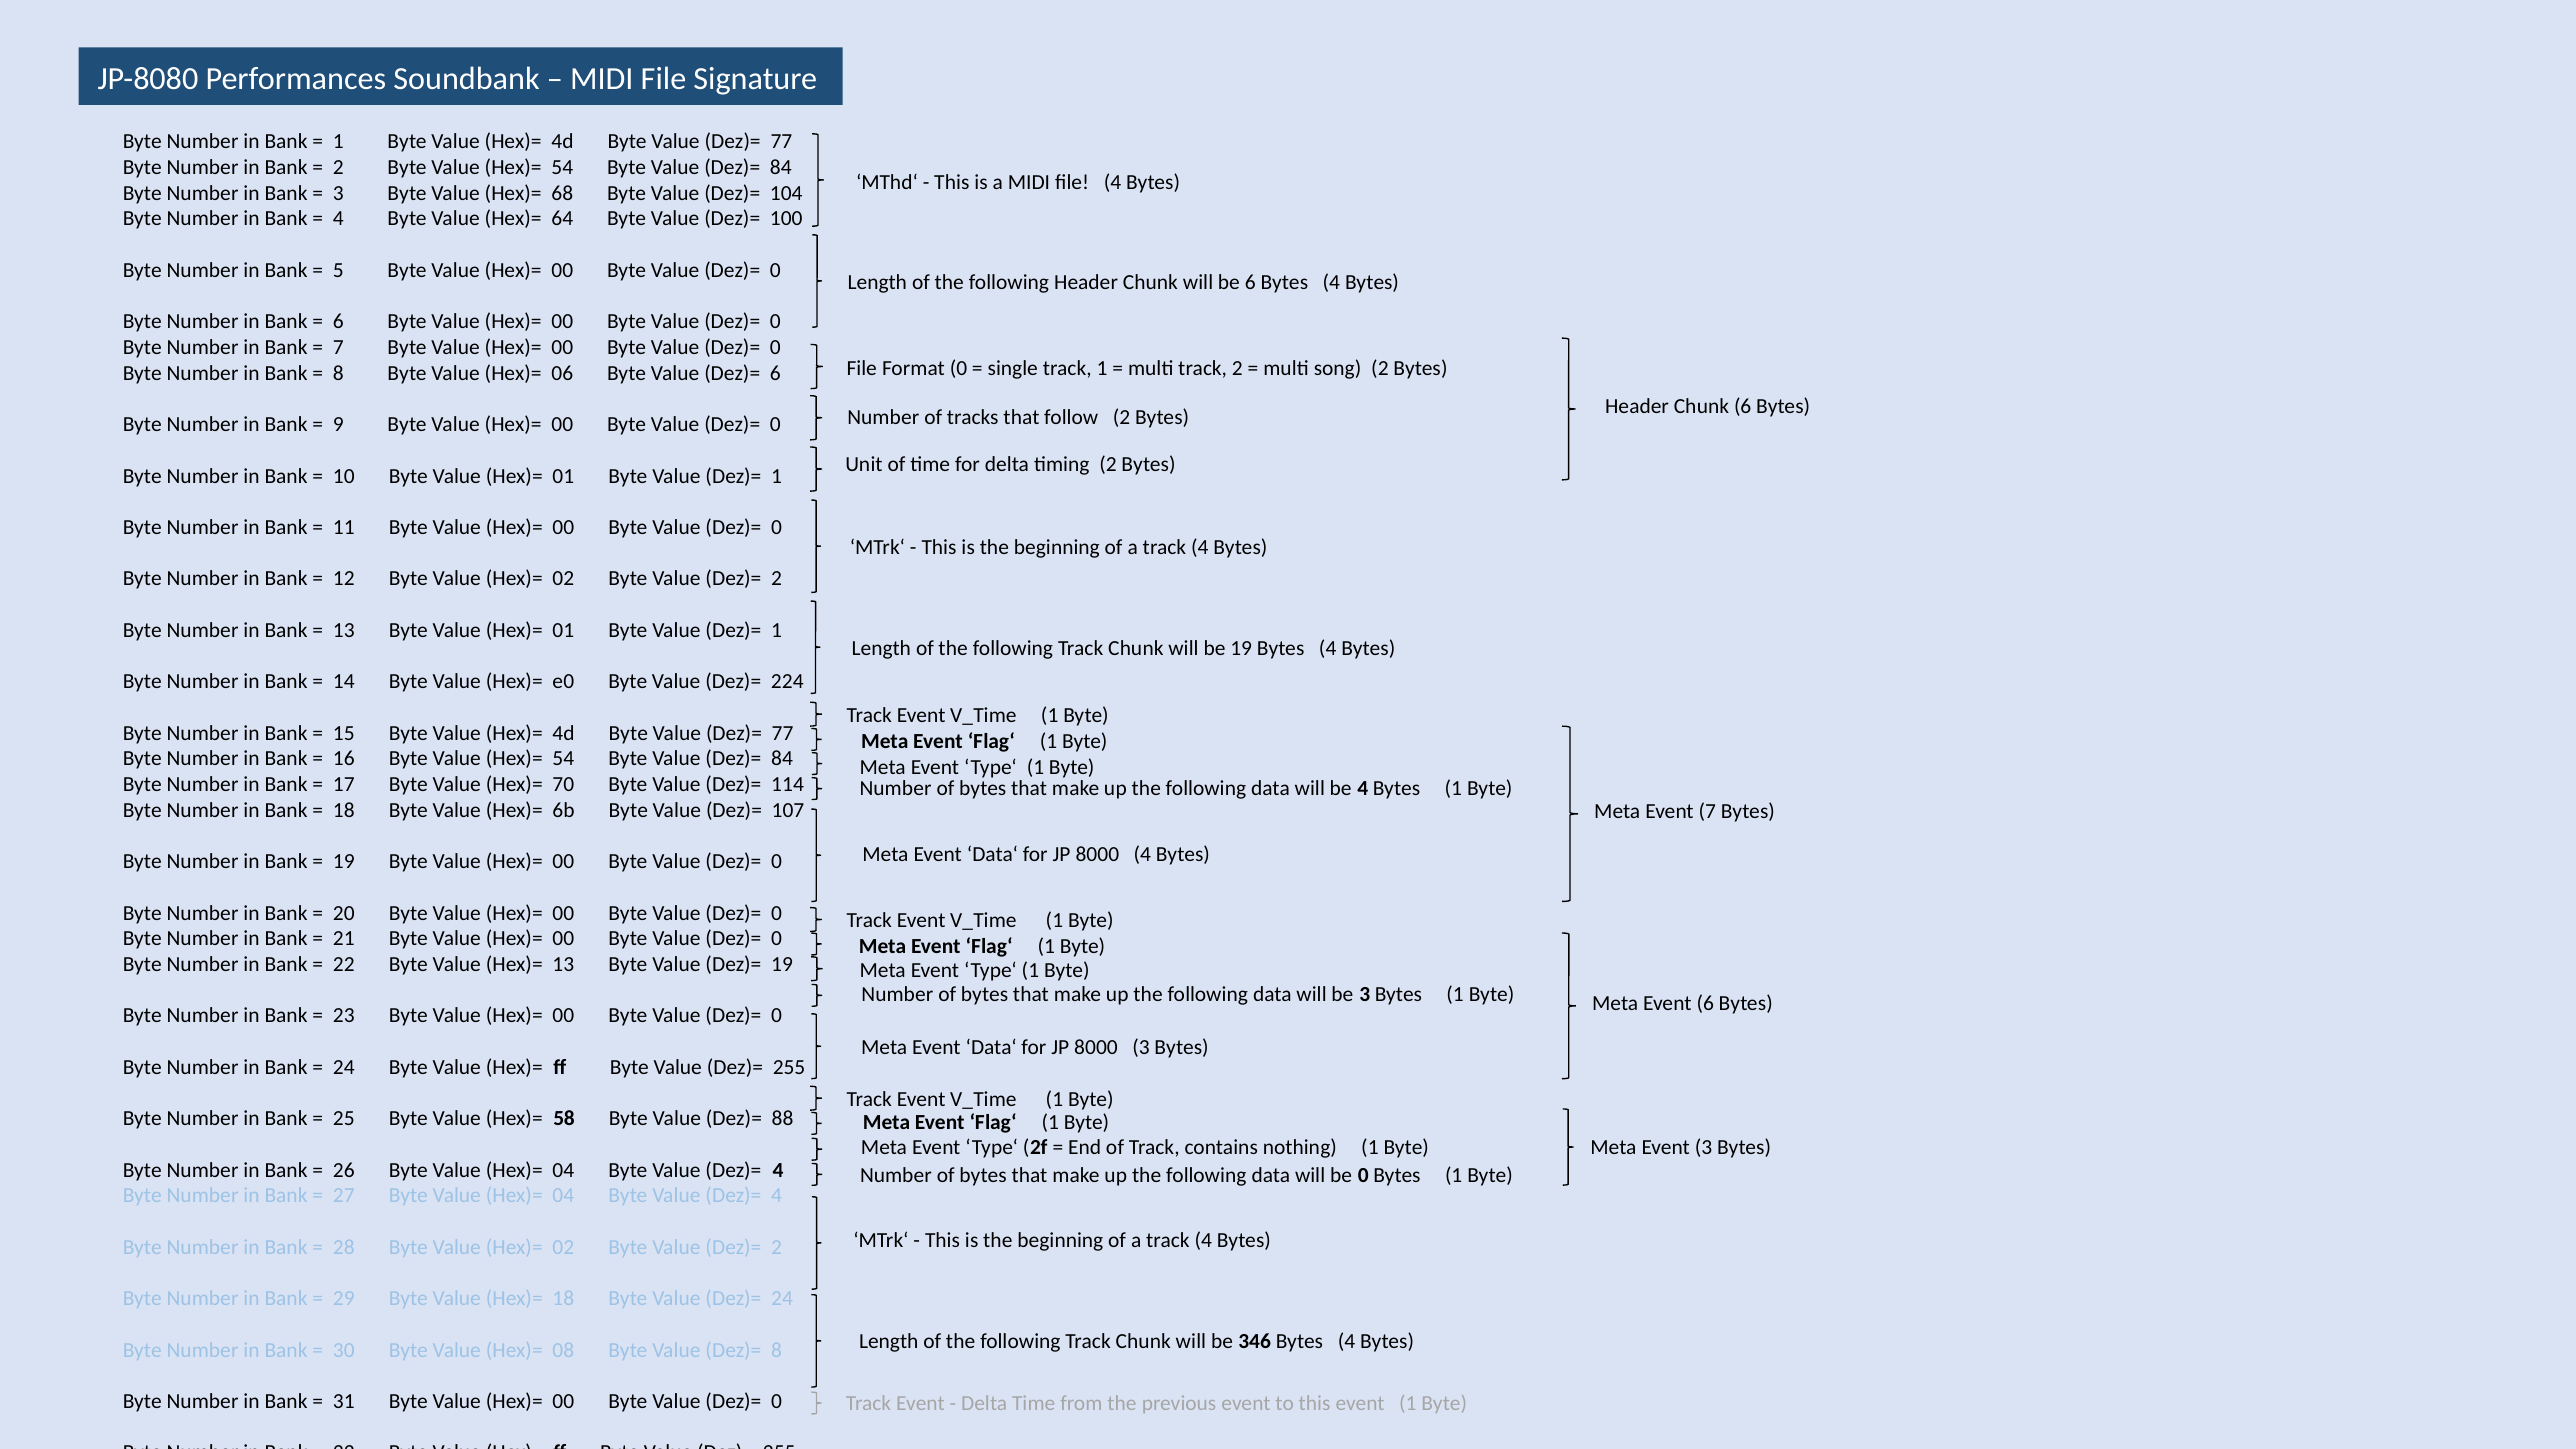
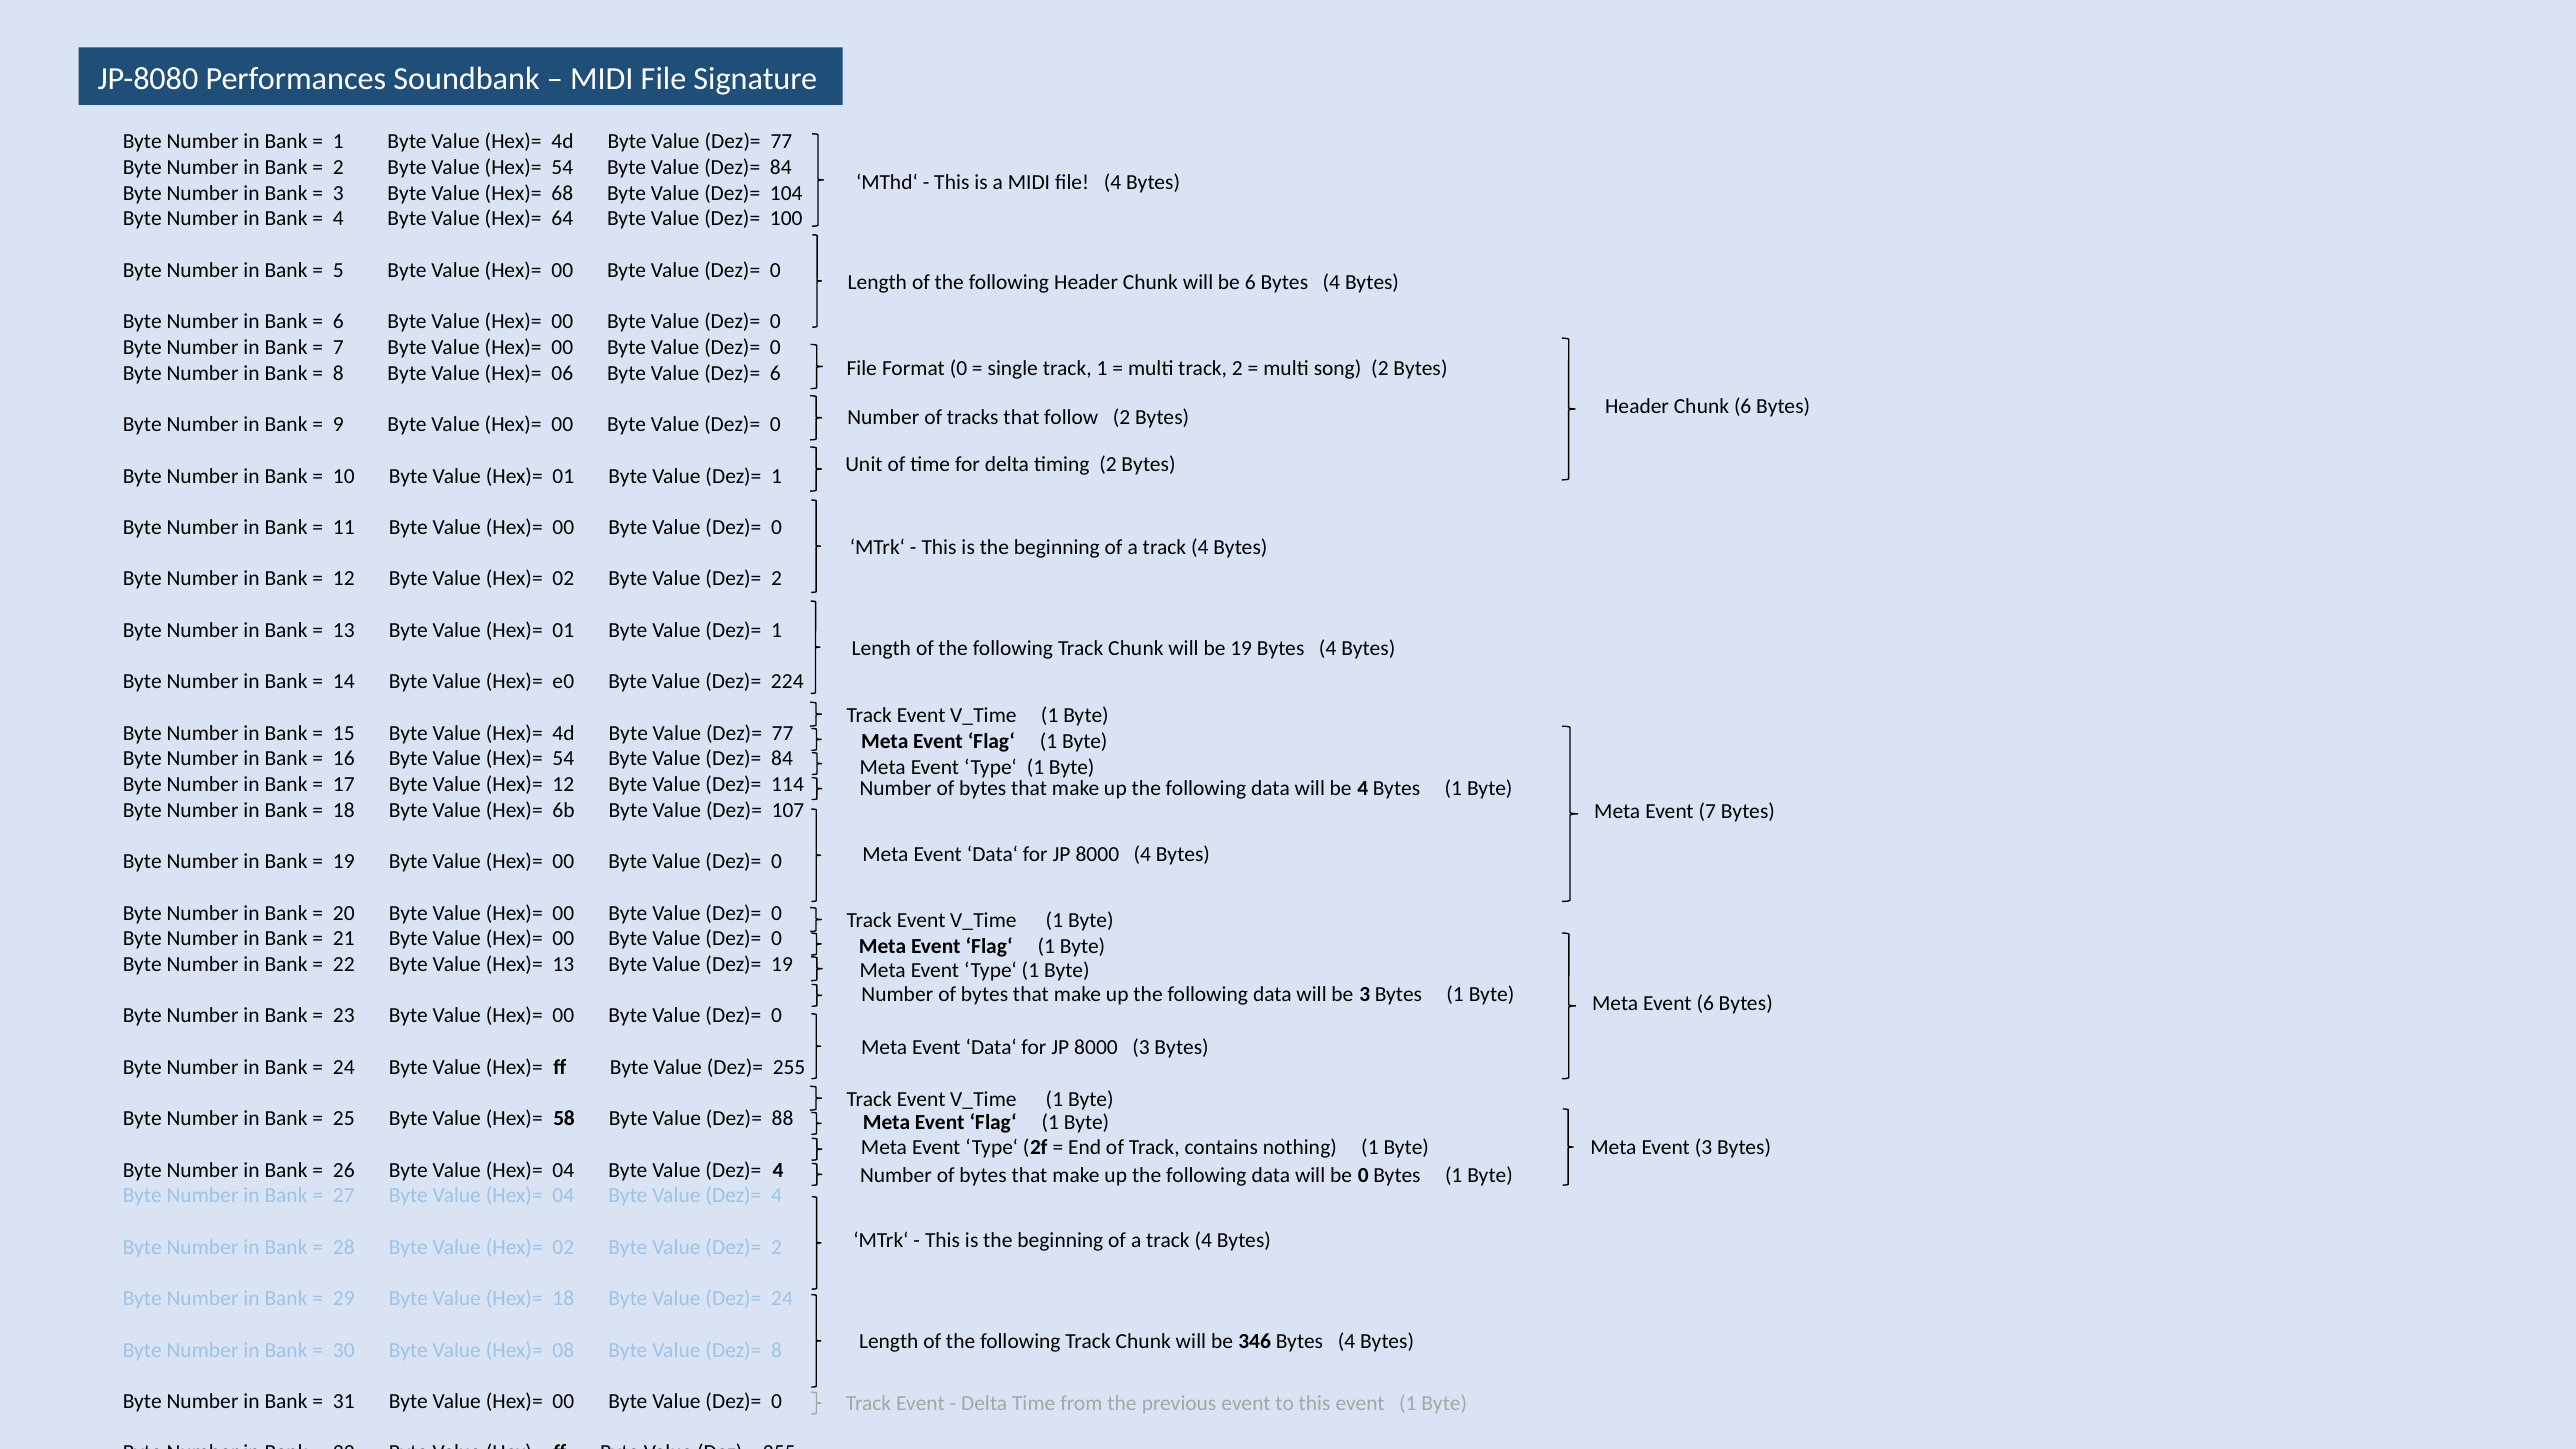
Hex)= 70: 70 -> 12 (563, 784)
